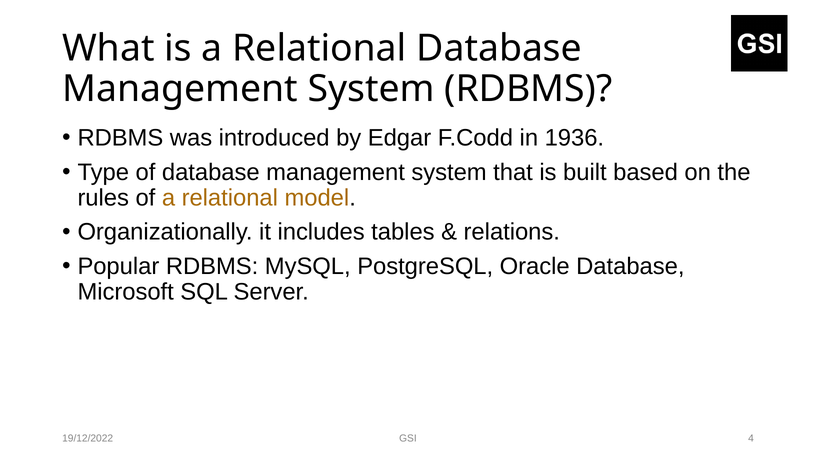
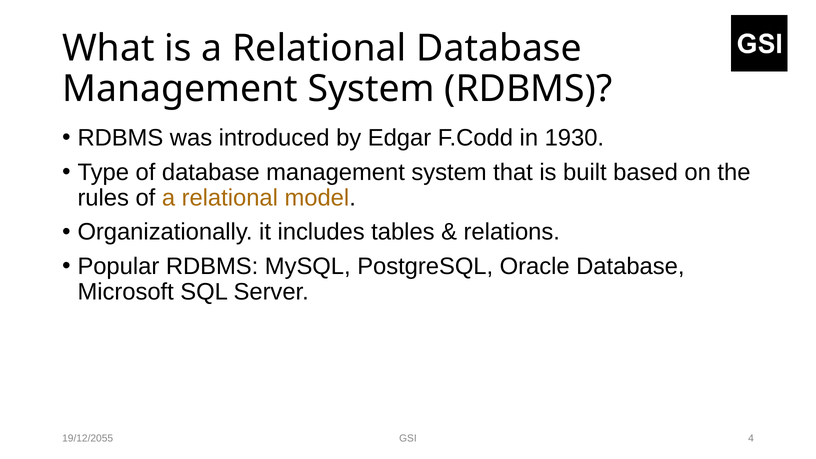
1936: 1936 -> 1930 (574, 138)
19/12/2022: 19/12/2022 -> 19/12/2055 (88, 438)
